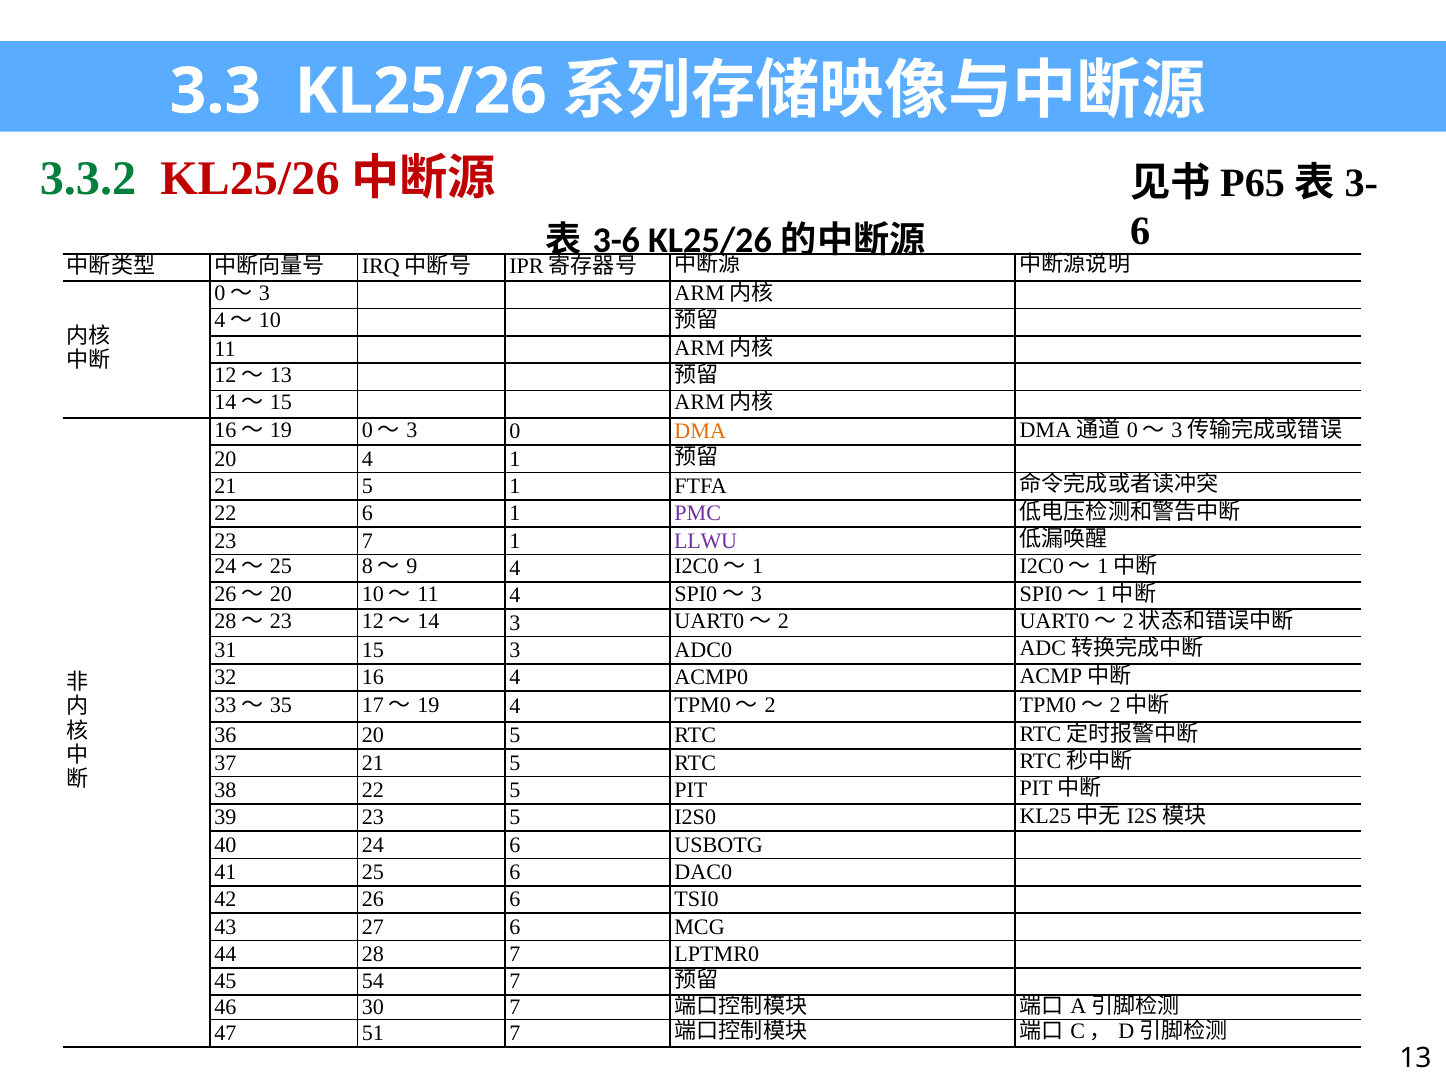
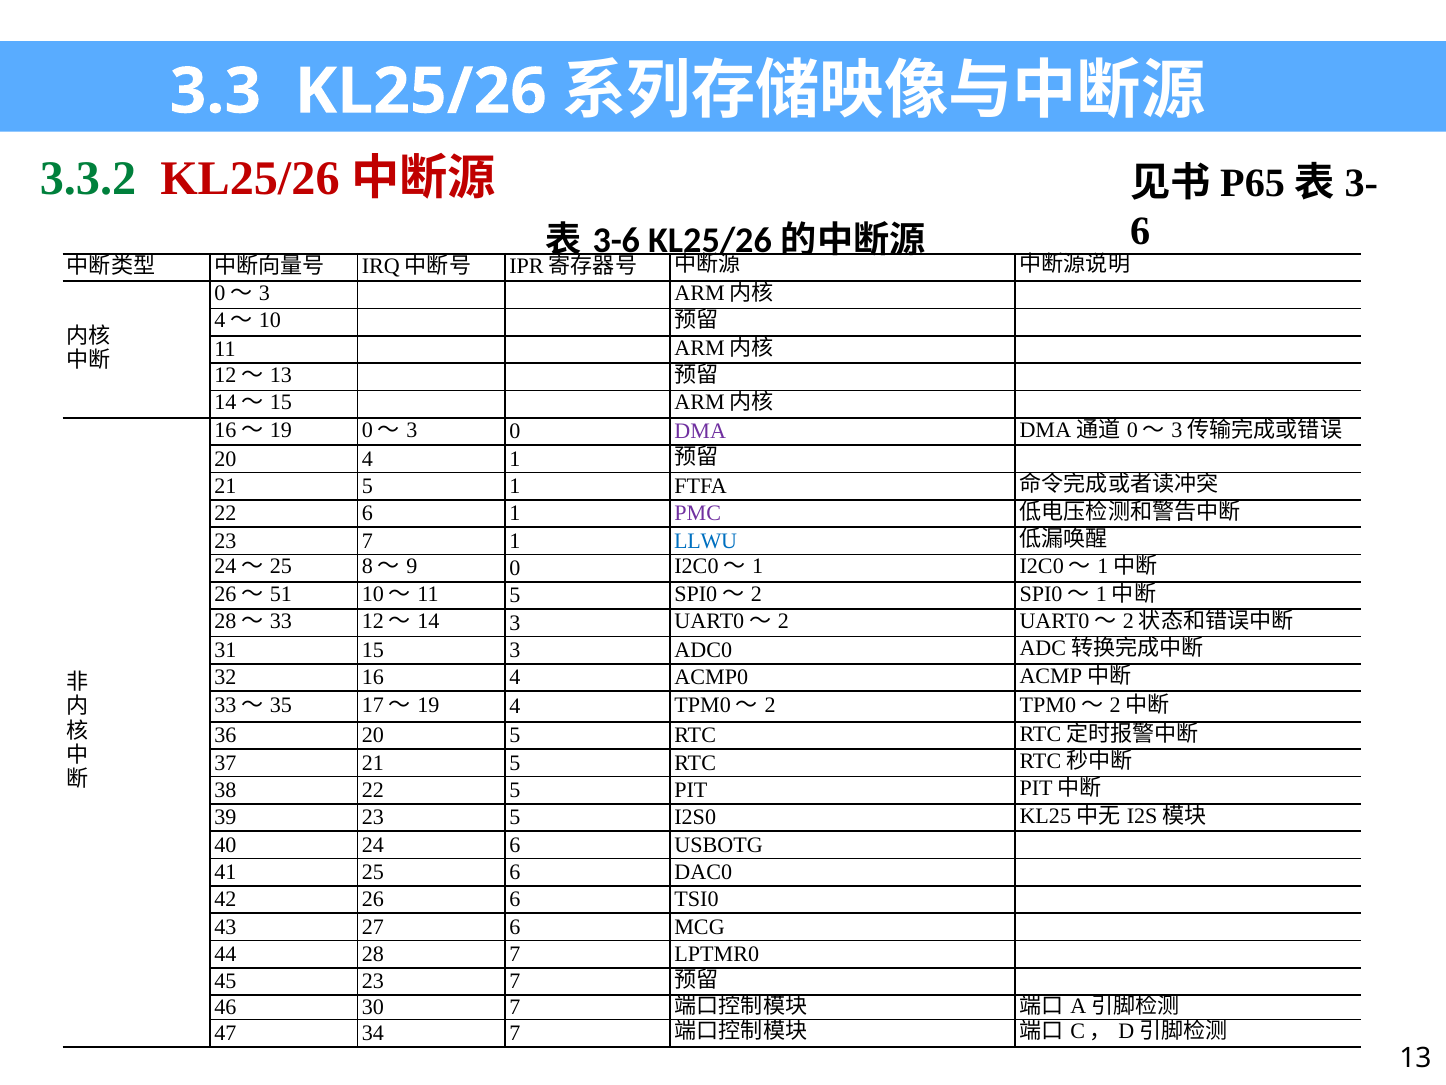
DMA colour: orange -> purple (700, 431)
LLWU colour: purple -> blue (706, 540)
4: 4 -> 0 (515, 568)
20: 20 -> 51 (281, 594)
11 4: 4 -> 5 (515, 595)
3: 3 -> 2 (756, 594)
23: 23 -> 33 (281, 621)
45 54: 54 -> 23 (373, 981)
51: 51 -> 34 (373, 1032)
